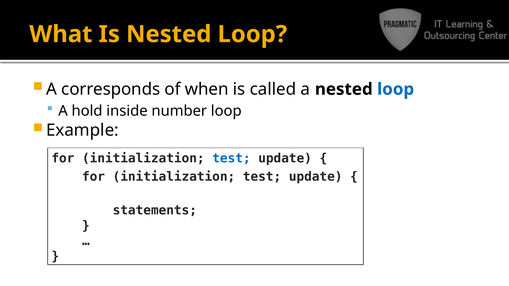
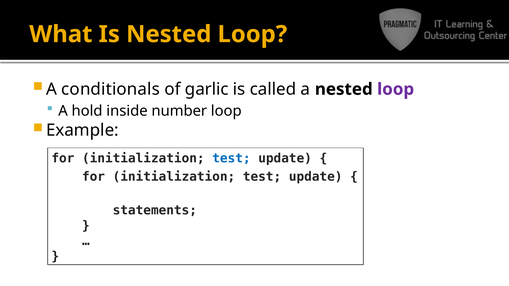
corresponds: corresponds -> conditionals (111, 89)
when: when -> garlic (207, 89)
loop colour: blue -> purple (396, 89)
